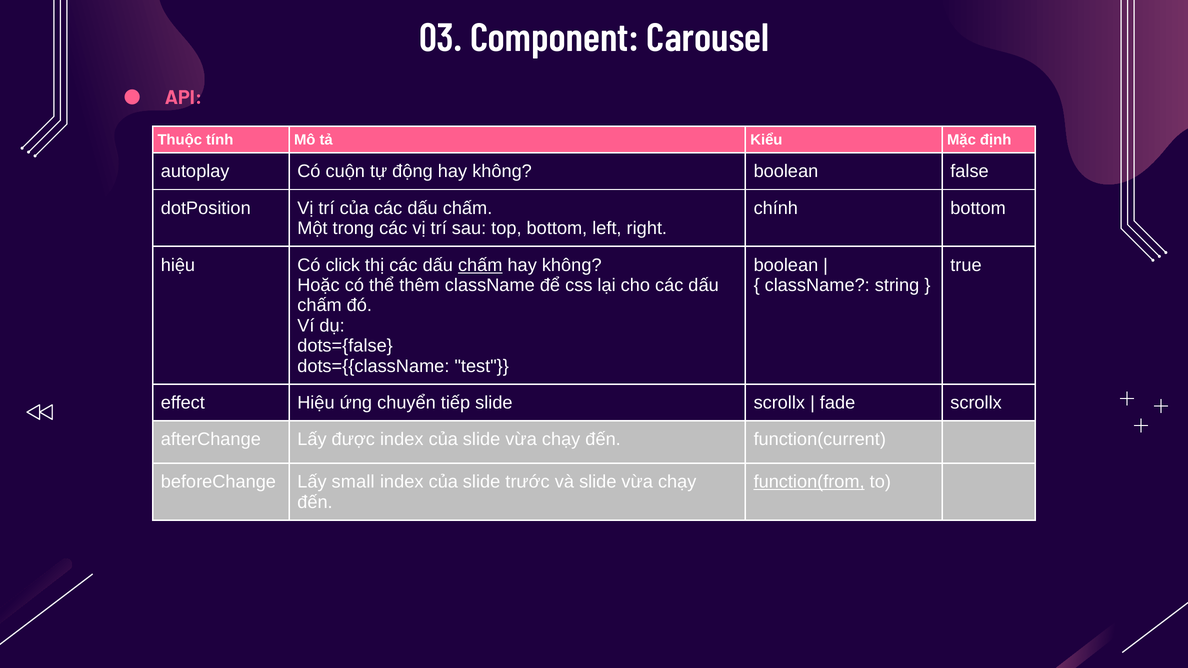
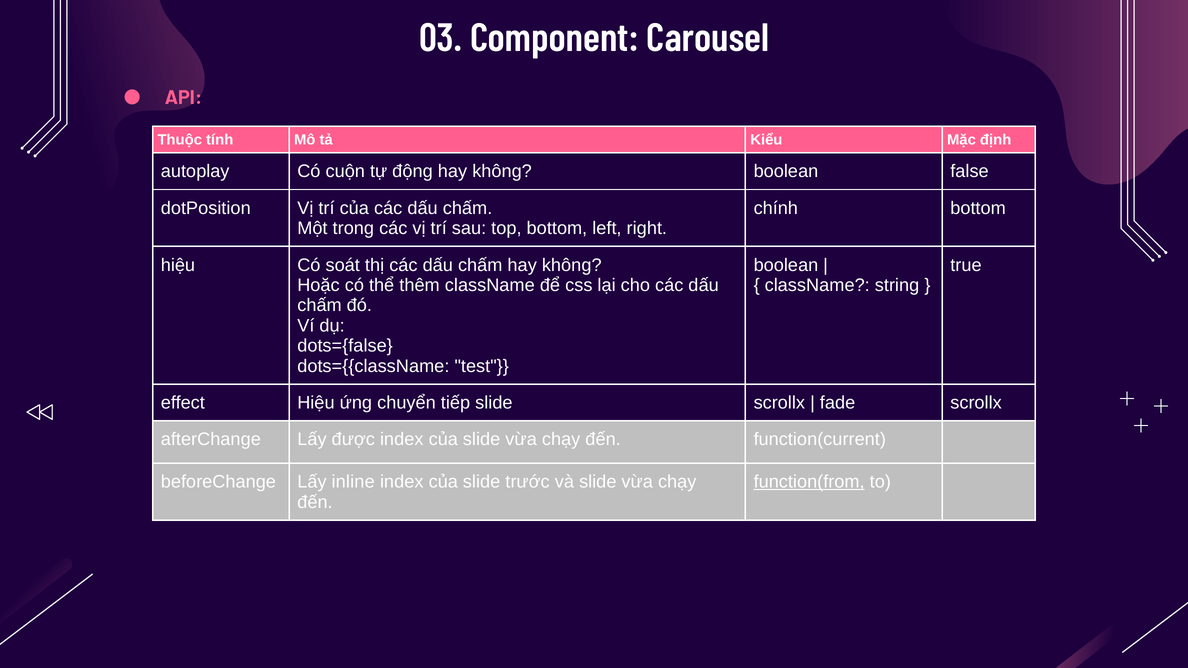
click: click -> soát (343, 265)
chấm underline: present -> none (480, 265)
small: small -> inline (353, 482)
